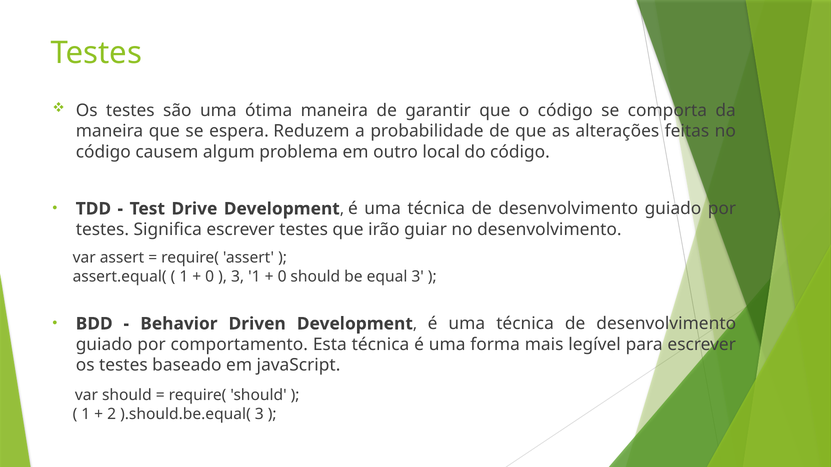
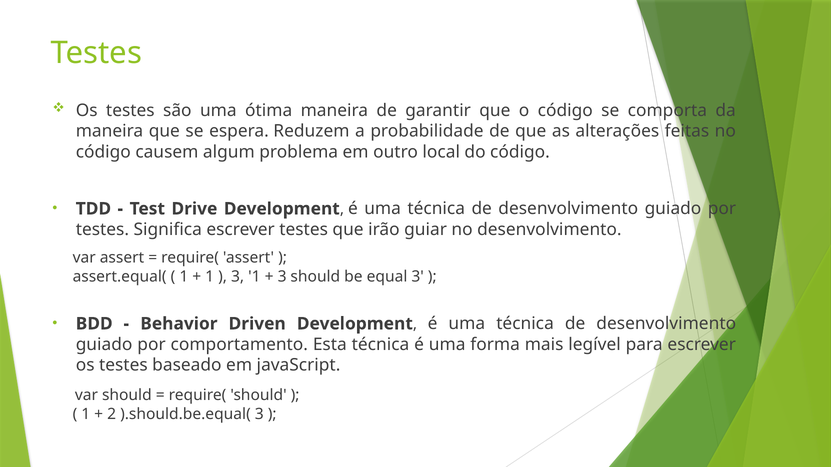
0: 0 -> 1 (210, 277)
0: 0 -> 3 (282, 277)
